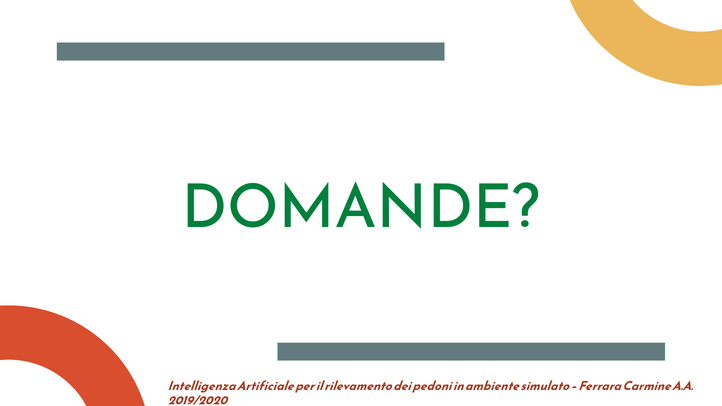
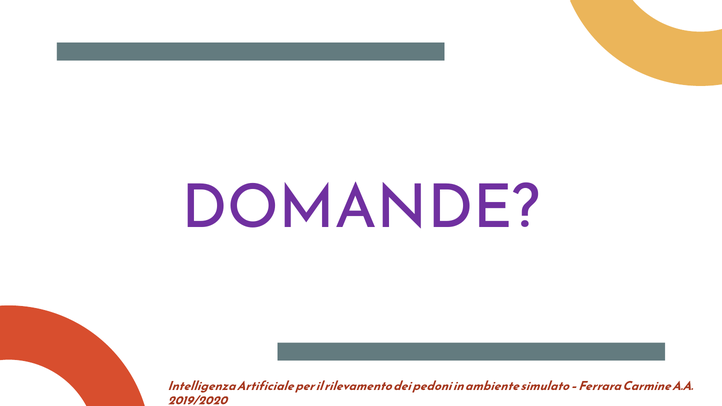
DOMANDE colour: green -> purple (361, 207)
